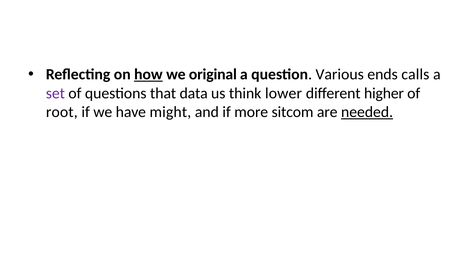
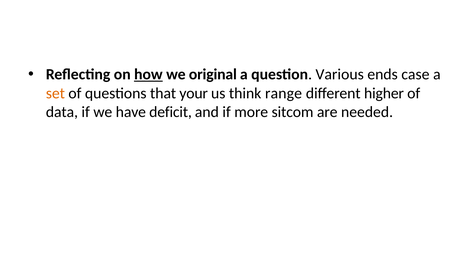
calls: calls -> case (415, 75)
set colour: purple -> orange (55, 93)
data: data -> your (194, 93)
lower: lower -> range (284, 93)
root: root -> data (62, 112)
might: might -> deficit (171, 112)
needed underline: present -> none (367, 112)
